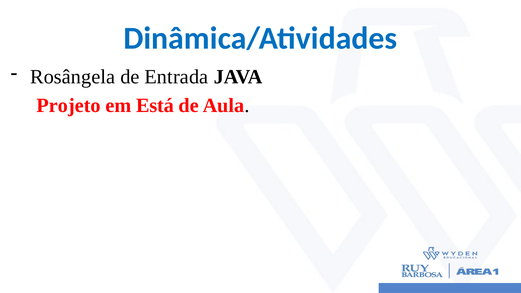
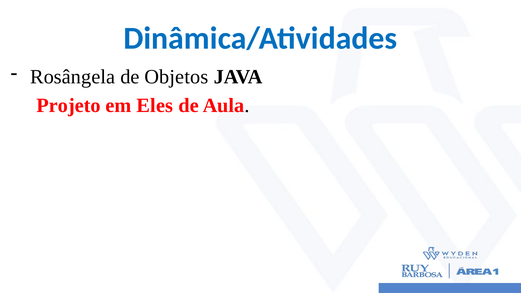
Entrada: Entrada -> Objetos (176, 77)
Está: Está -> Eles (155, 105)
